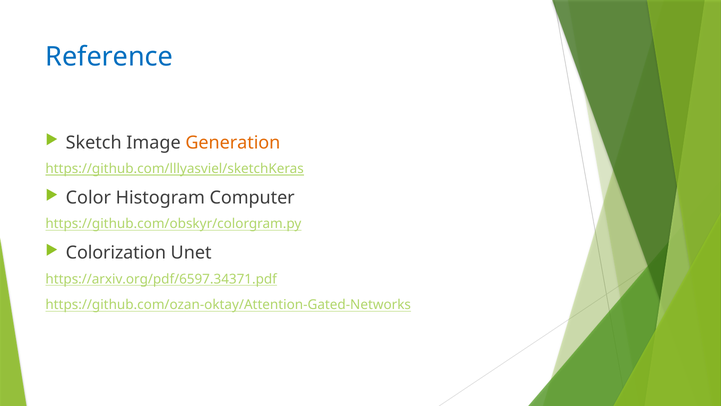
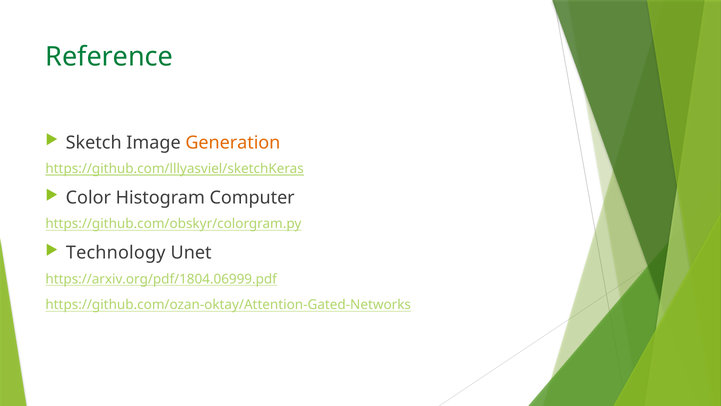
Reference colour: blue -> green (109, 57)
Colorization: Colorization -> Technology (116, 253)
https://arxiv.org/pdf/6597.34371.pdf: https://arxiv.org/pdf/6597.34371.pdf -> https://arxiv.org/pdf/1804.06999.pdf (161, 279)
